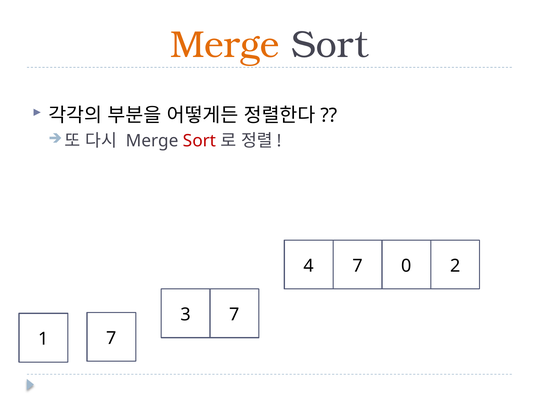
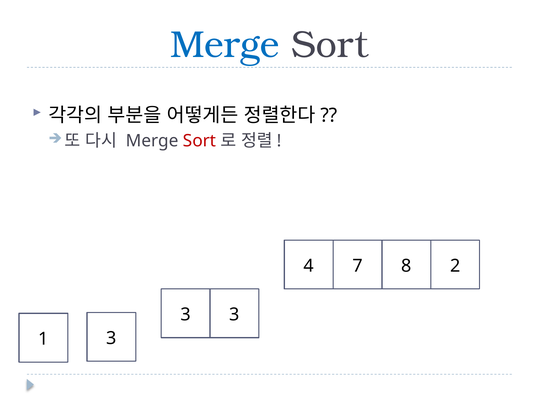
Merge colour: orange -> blue (225, 45)
0: 0 -> 8 (406, 266)
7: 7 -> 3 (234, 315)
1 7: 7 -> 3 (111, 338)
